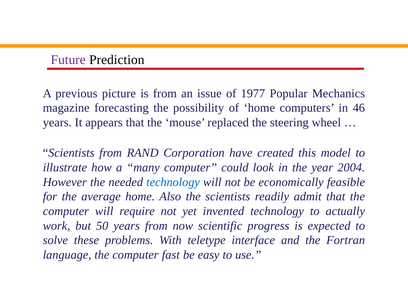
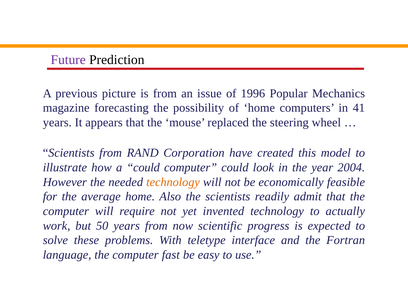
1977: 1977 -> 1996 (253, 93)
46: 46 -> 41 (359, 108)
a many: many -> could (143, 168)
technology colour: blue -> orange (173, 182)
